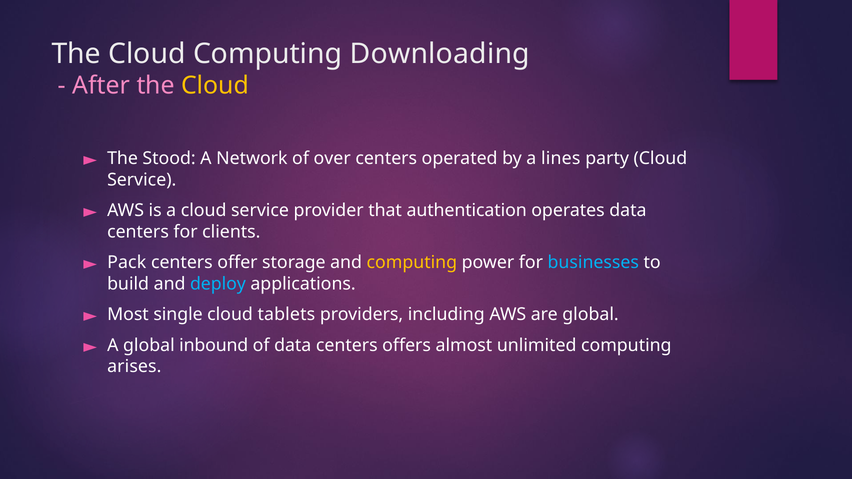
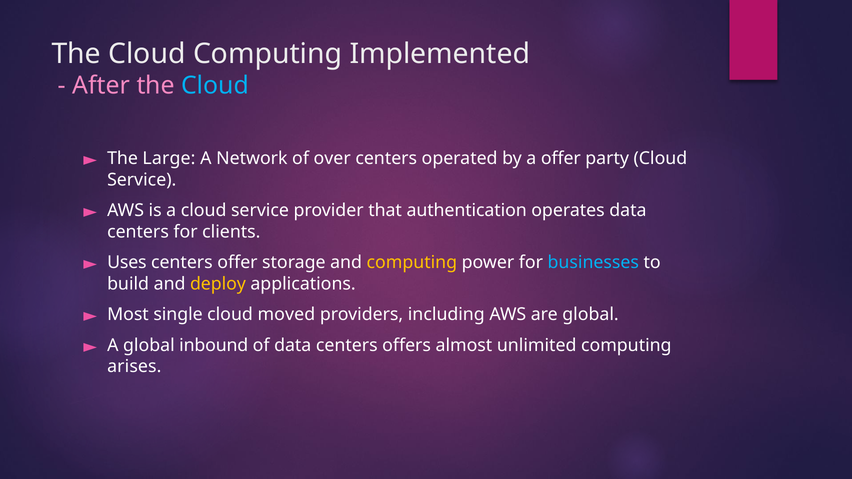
Downloading: Downloading -> Implemented (440, 54)
Cloud colour: yellow -> light blue (215, 86)
Stood: Stood -> Large (169, 159)
a lines: lines -> offer (561, 159)
Pack: Pack -> Uses (127, 263)
deploy colour: light blue -> yellow (218, 284)
tablets: tablets -> moved (286, 315)
